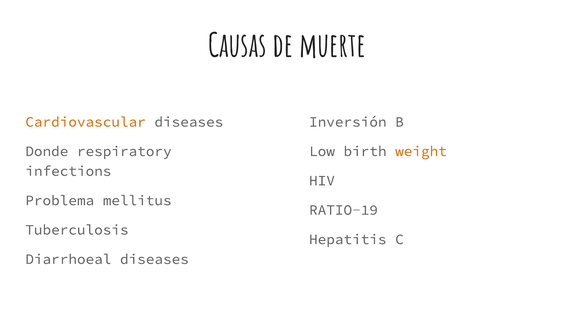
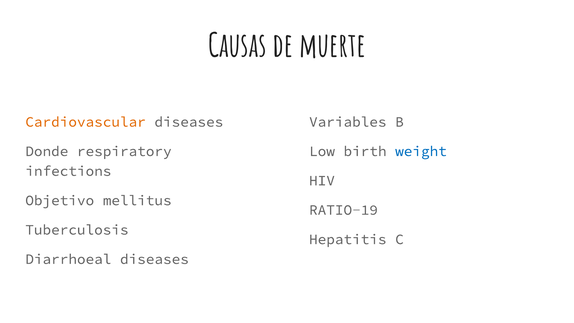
Inversión: Inversión -> Variables (348, 122)
weight colour: orange -> blue (421, 151)
Problema: Problema -> Objetivo (60, 200)
